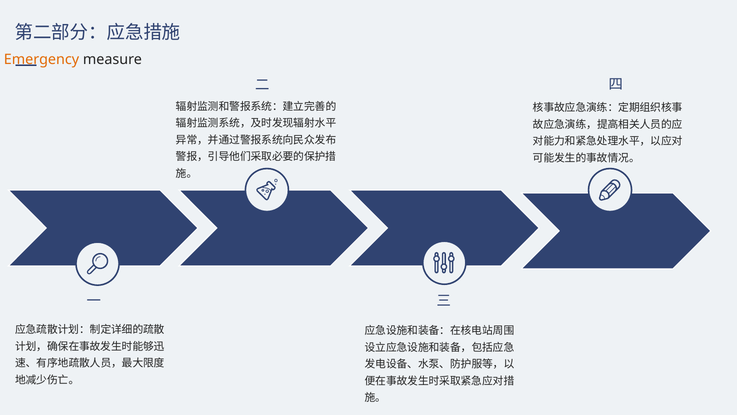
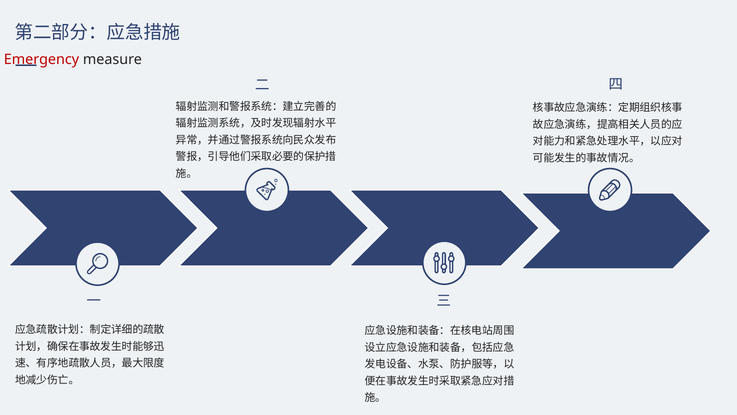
Emergency colour: orange -> red (41, 60)
